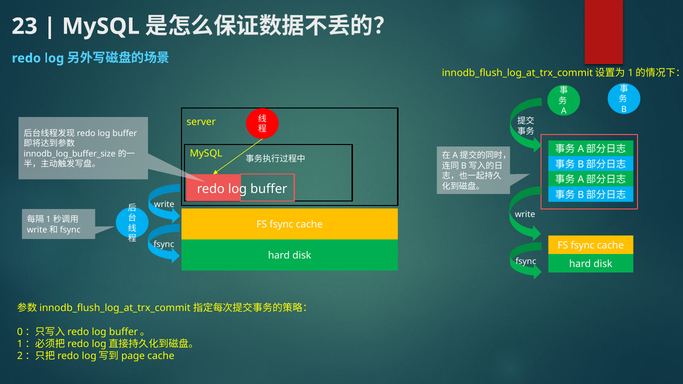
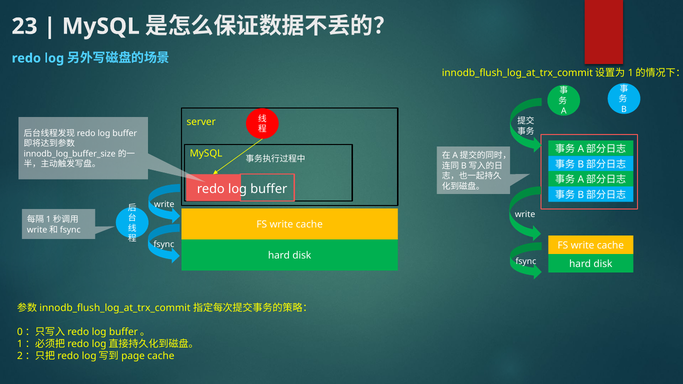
fsync: fsync -> write (281, 225)
fsync: fsync -> write (583, 246)
